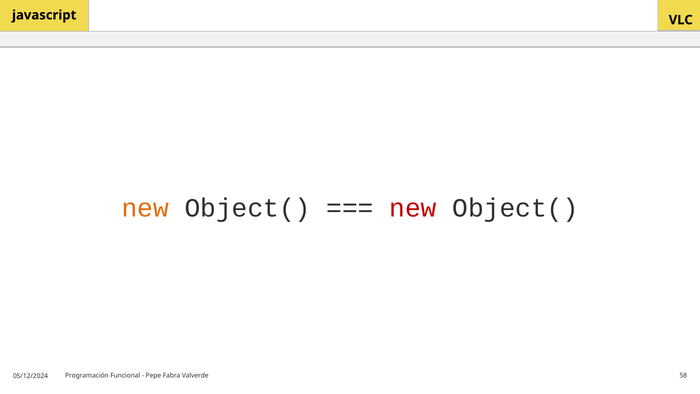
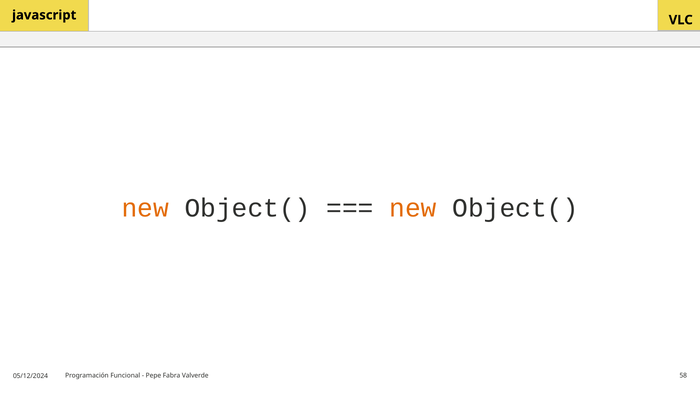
new colour: red -> orange (413, 208)
